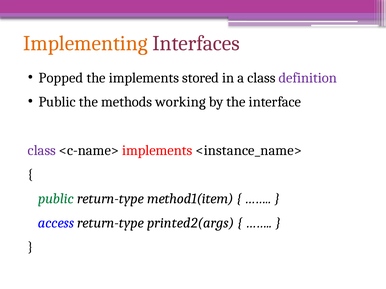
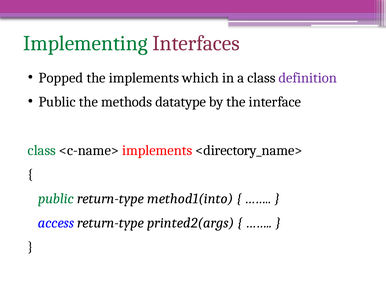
Implementing colour: orange -> green (85, 43)
stored: stored -> which (201, 78)
working: working -> datatype (181, 102)
class colour: purple -> green (42, 151)
<instance_name>: <instance_name> -> <directory_name> (249, 151)
method1(item: method1(item -> method1(into (190, 199)
